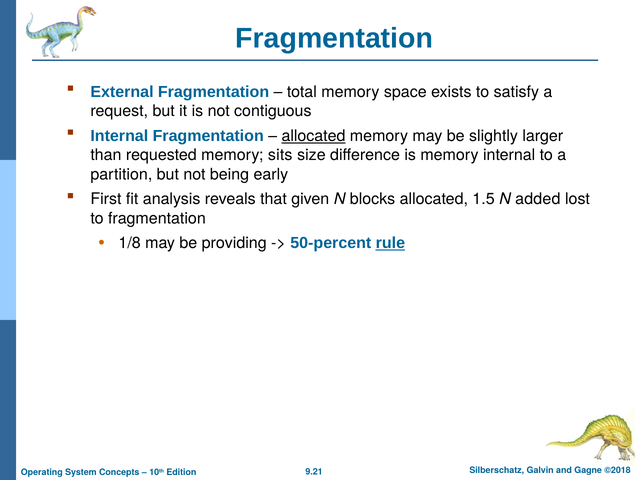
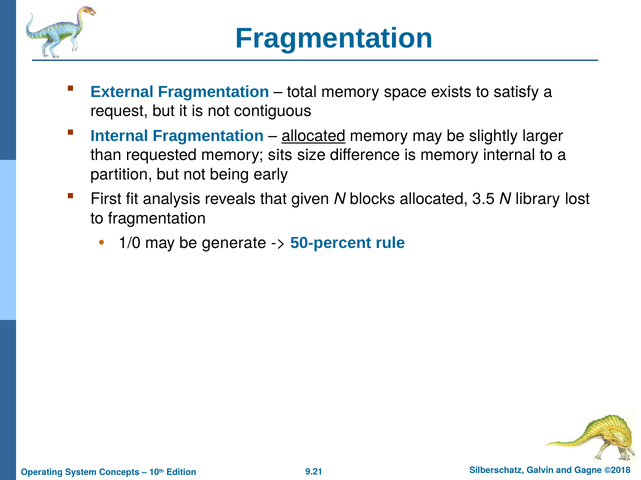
1.5: 1.5 -> 3.5 (484, 199)
added: added -> library (538, 199)
1/8: 1/8 -> 1/0 (130, 243)
providing: providing -> generate (234, 243)
rule underline: present -> none (390, 243)
